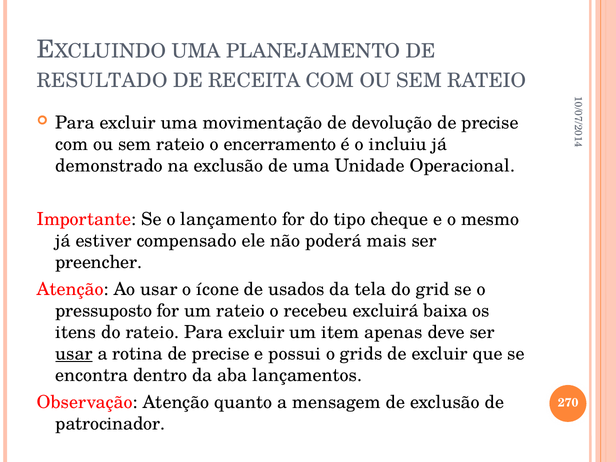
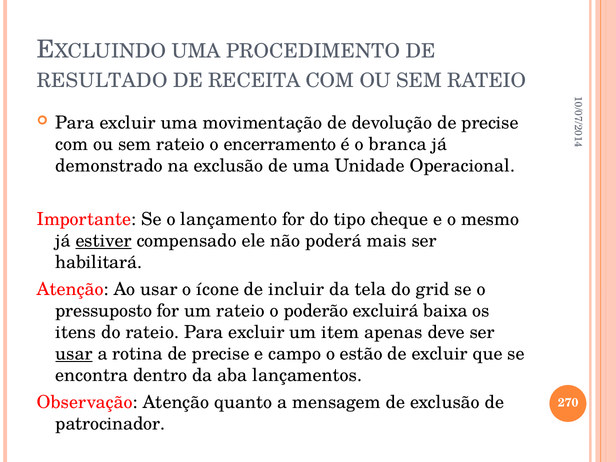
PLANEJAMENTO: PLANEJAMENTO -> PROCEDIMENTO (313, 51)
incluiu: incluiu -> branca (398, 144)
estiver underline: none -> present (104, 241)
preencher: preencher -> habilitará (99, 263)
usados: usados -> incluir (296, 289)
recebeu: recebeu -> poderão (316, 311)
possui: possui -> campo (295, 354)
grids: grids -> estão (361, 354)
